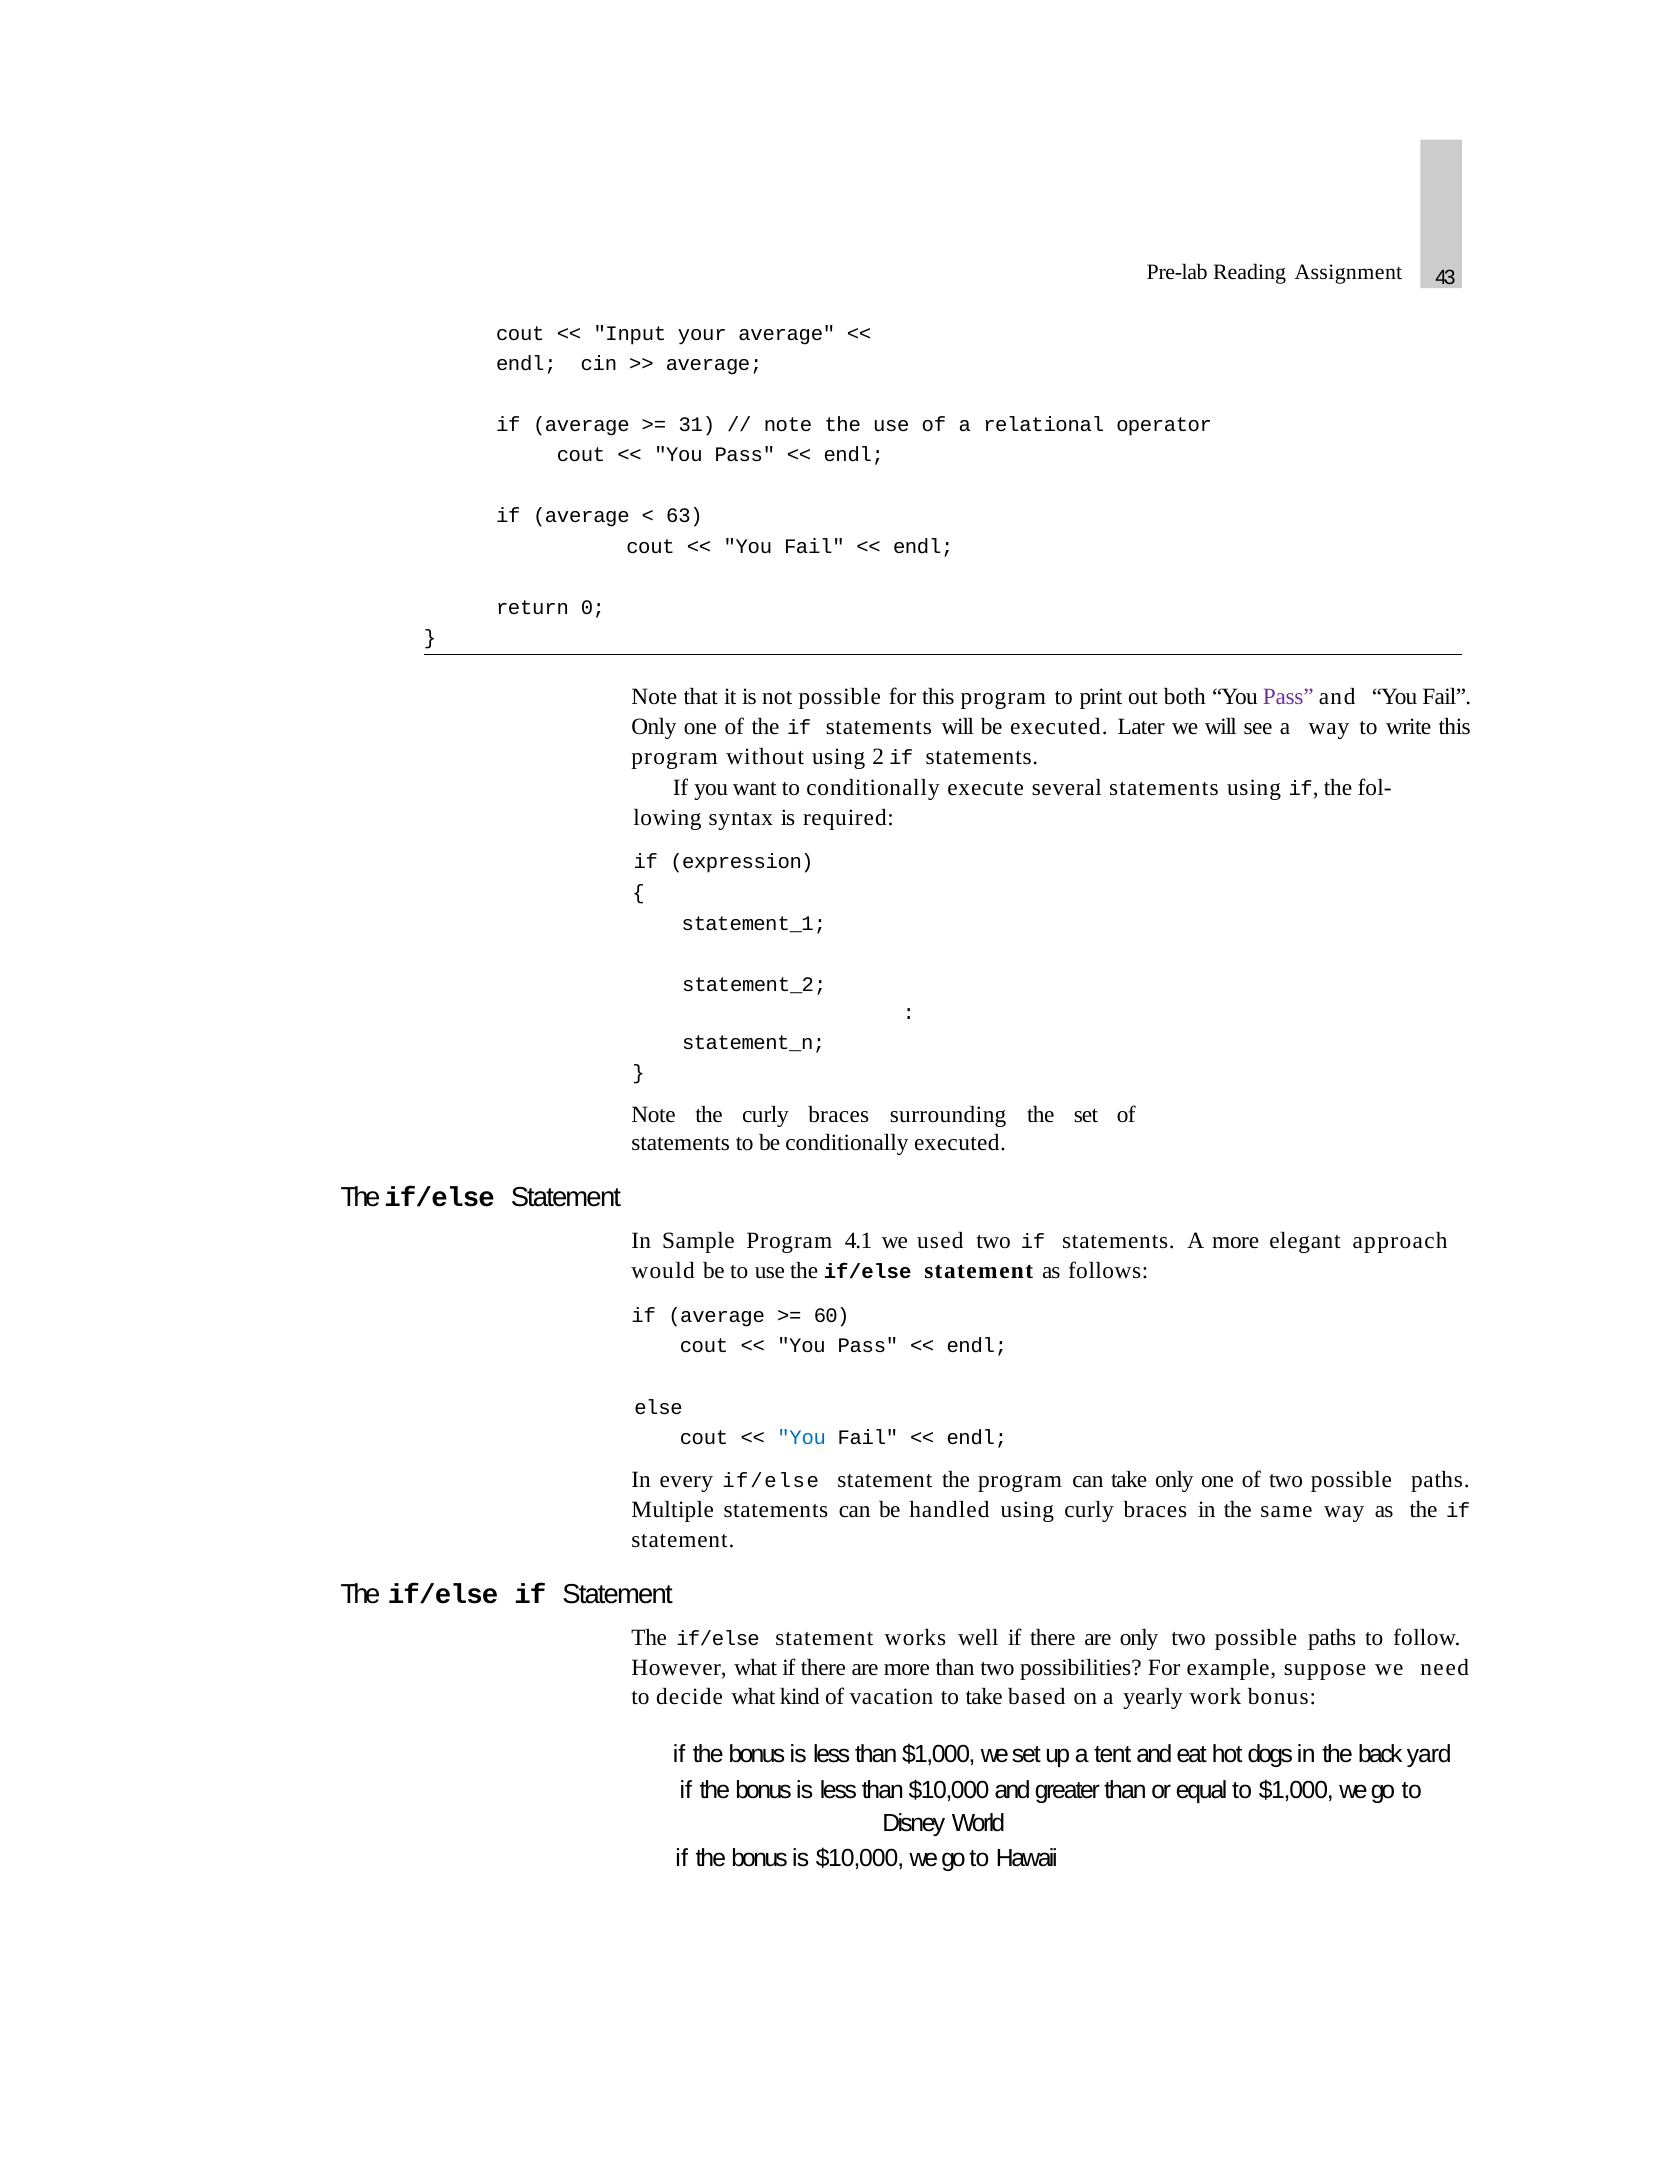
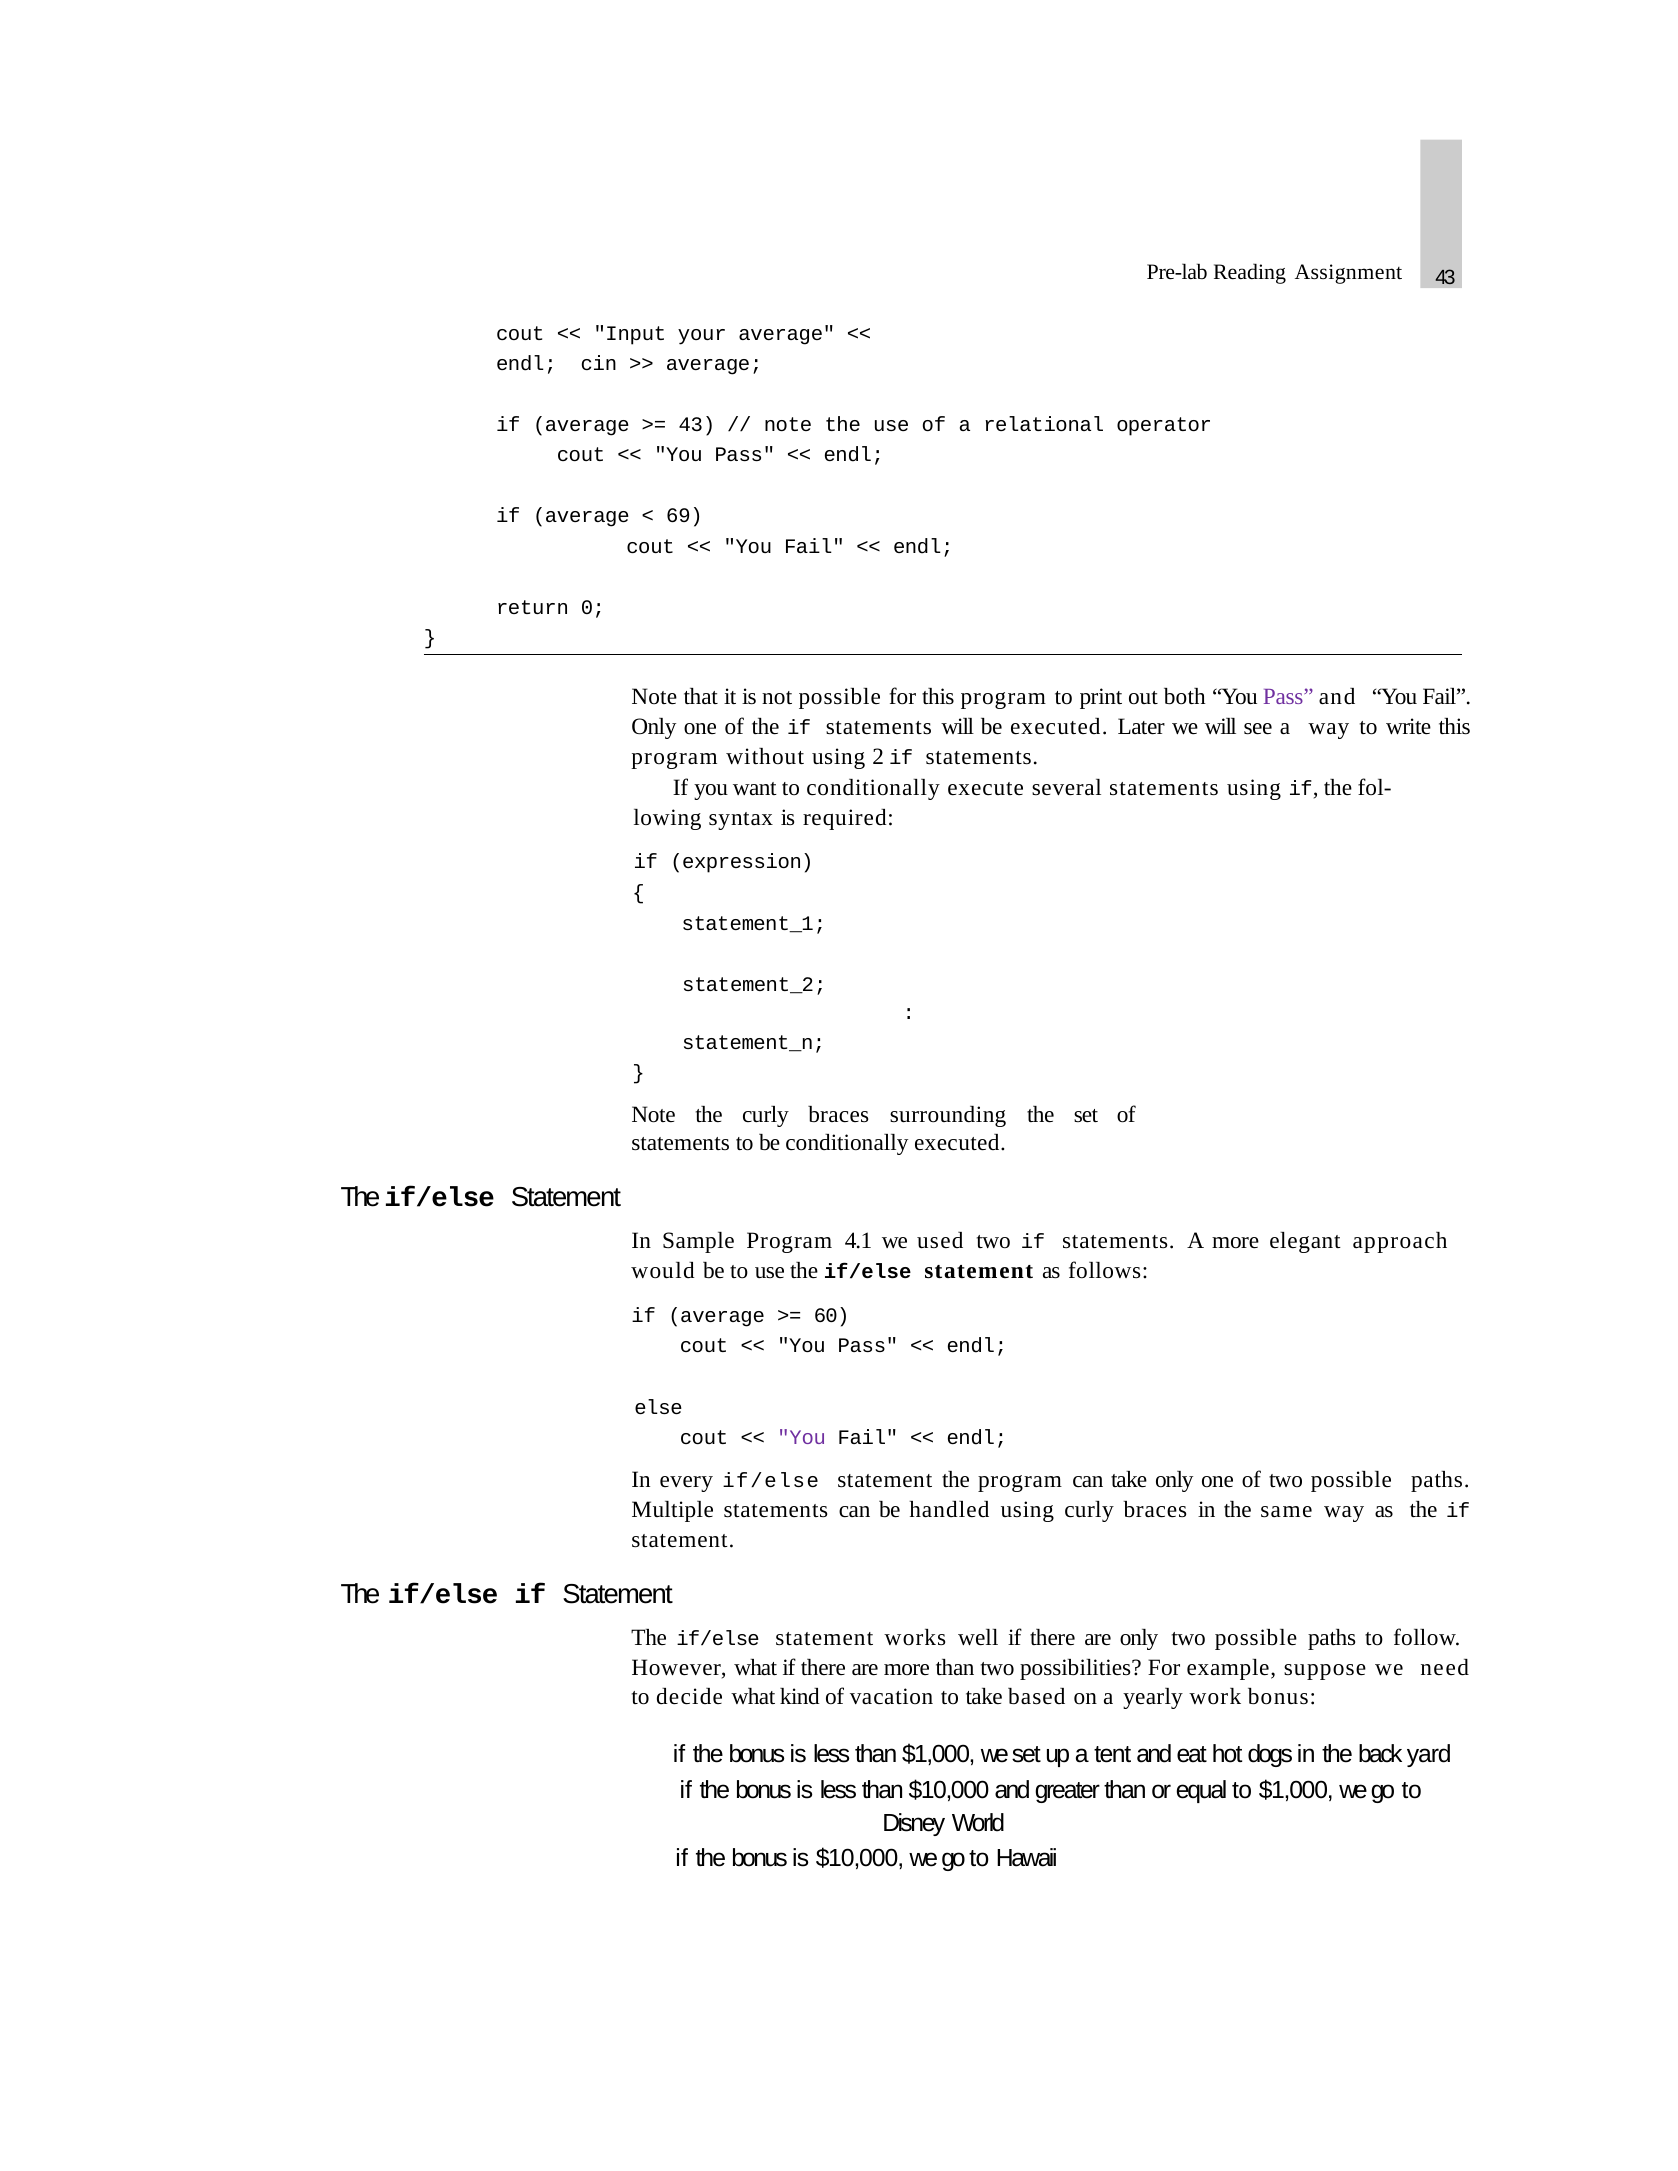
31: 31 -> 43 (697, 425)
63: 63 -> 69 (684, 516)
You colour: blue -> purple (802, 1438)
